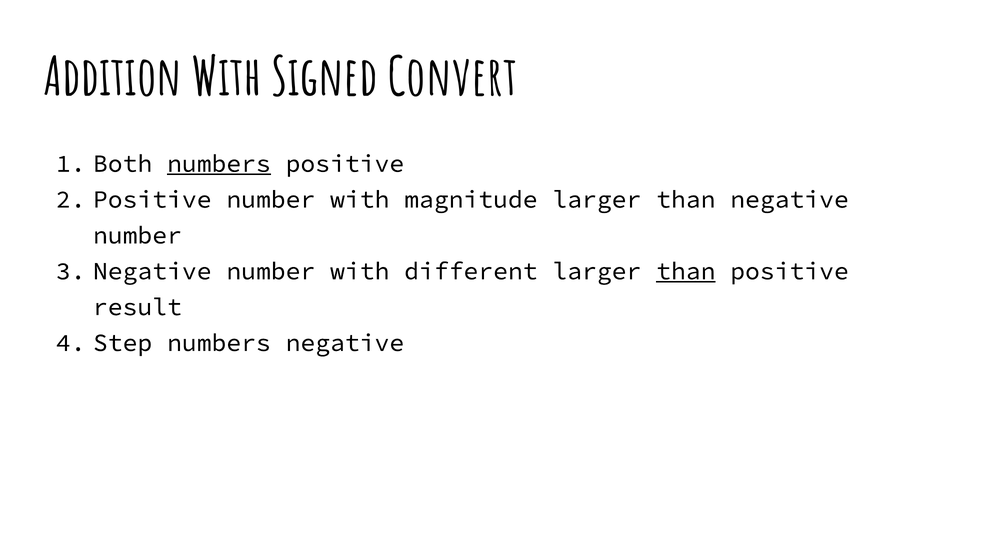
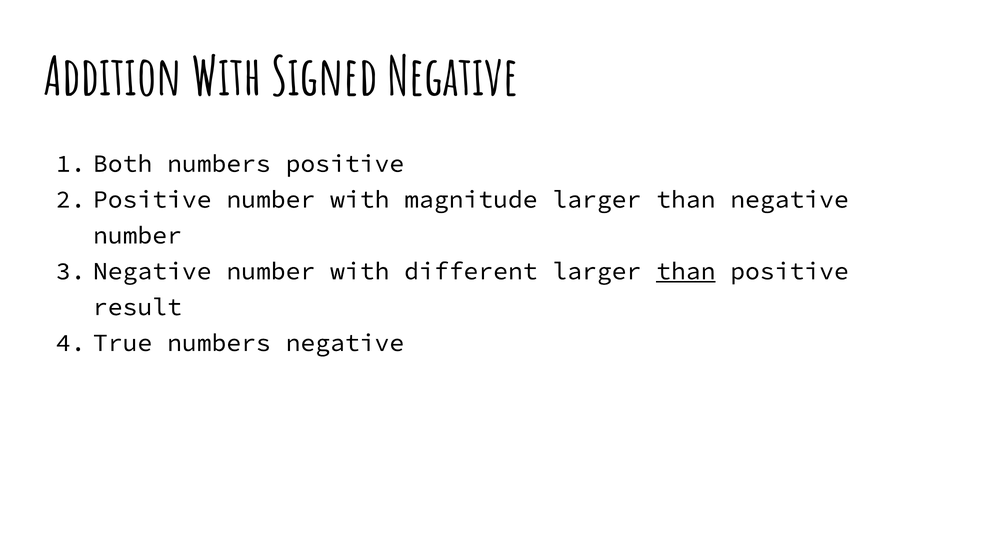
Signed Convert: Convert -> Negative (453, 78)
numbers underline: present -> none (219, 164)
Step: Step -> True (123, 343)
